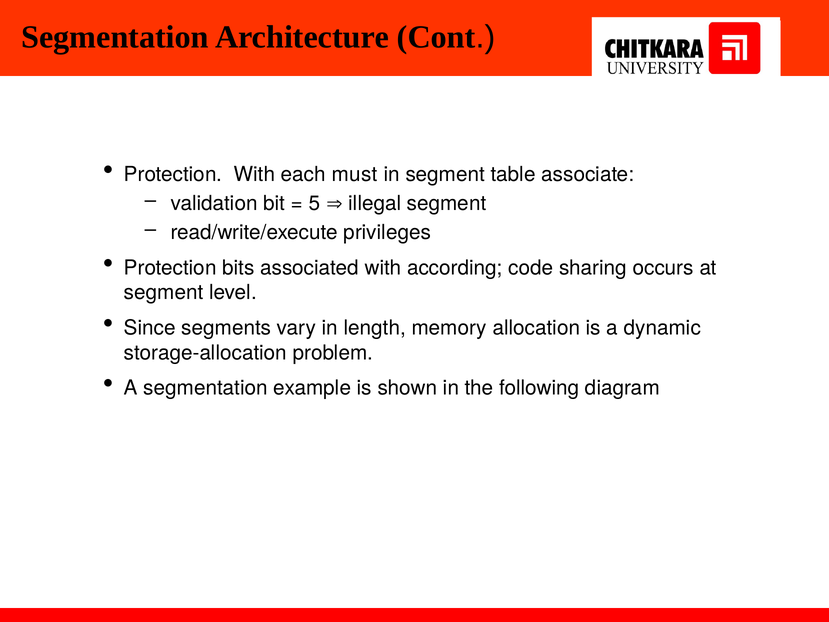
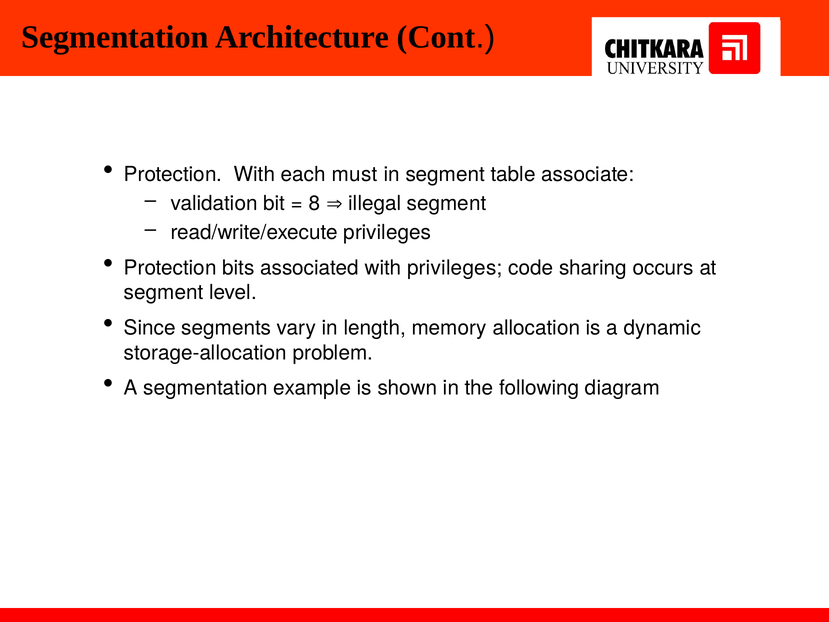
5: 5 -> 8 (315, 203)
with according: according -> privileges (455, 268)
